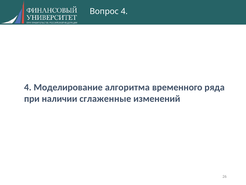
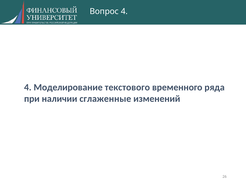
алгоритма: алгоритма -> текстового (127, 87)
